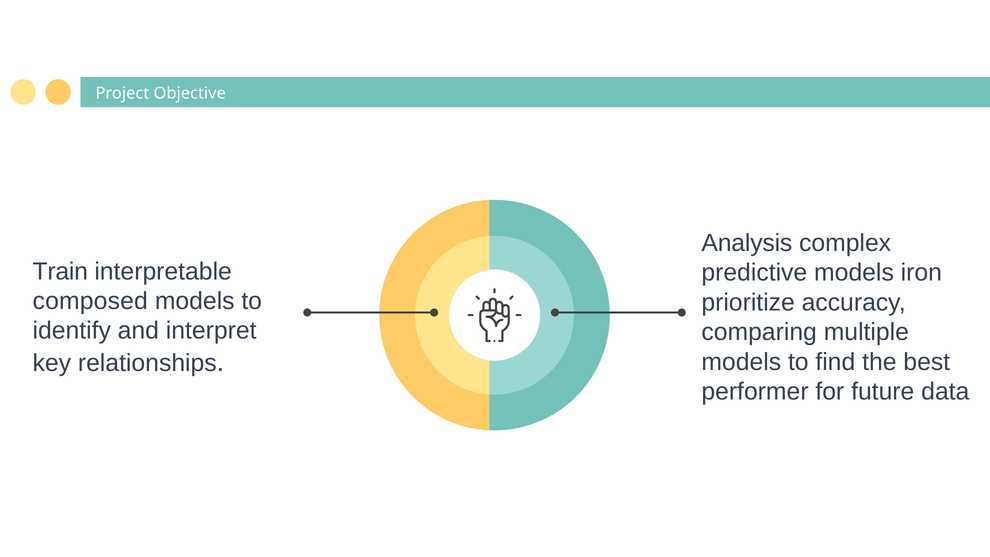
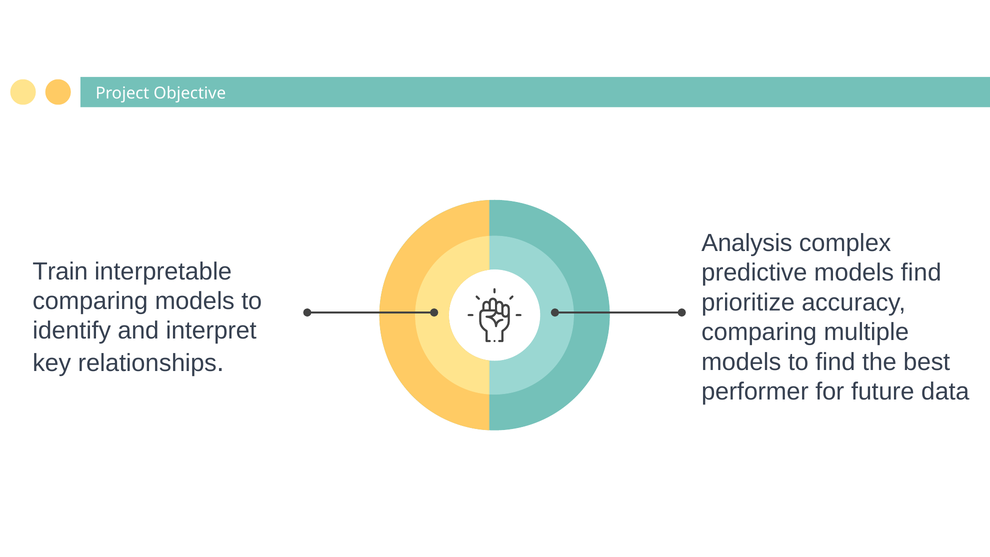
models iron: iron -> find (921, 273)
composed: composed -> comparing (90, 301)
